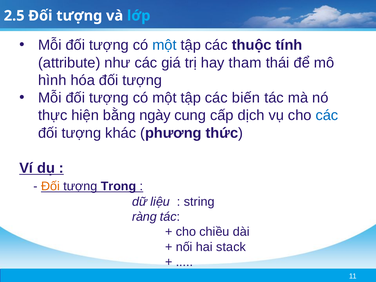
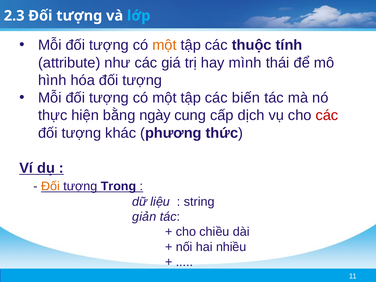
2.5: 2.5 -> 2.3 (14, 16)
một colour: blue -> orange (164, 45)
tham: tham -> mình (245, 63)
các colour: blue -> red (327, 115)
ràng: ràng -> giản (144, 217)
stack: stack -> nhiều (231, 247)
